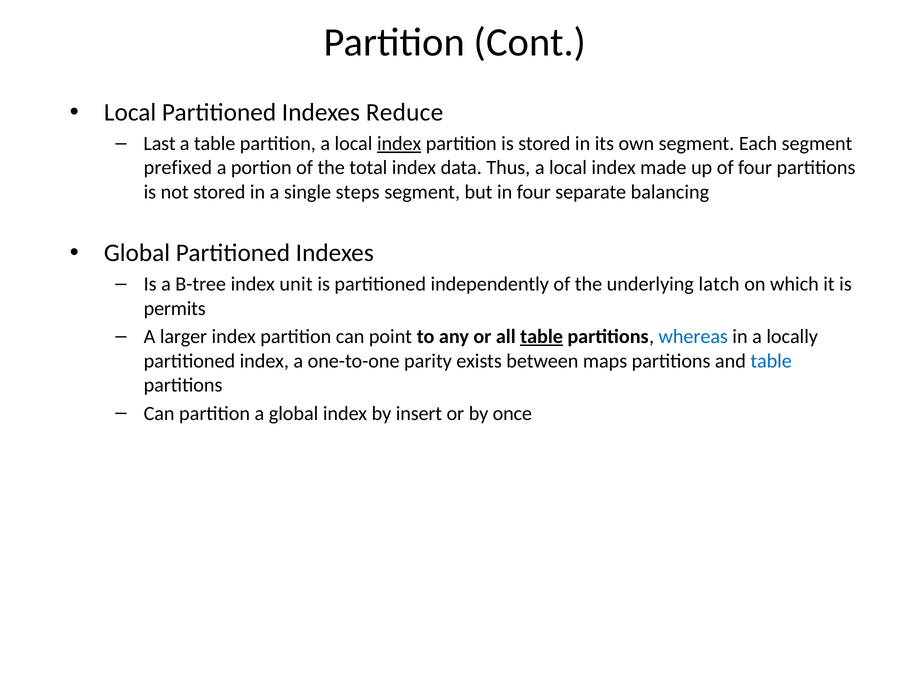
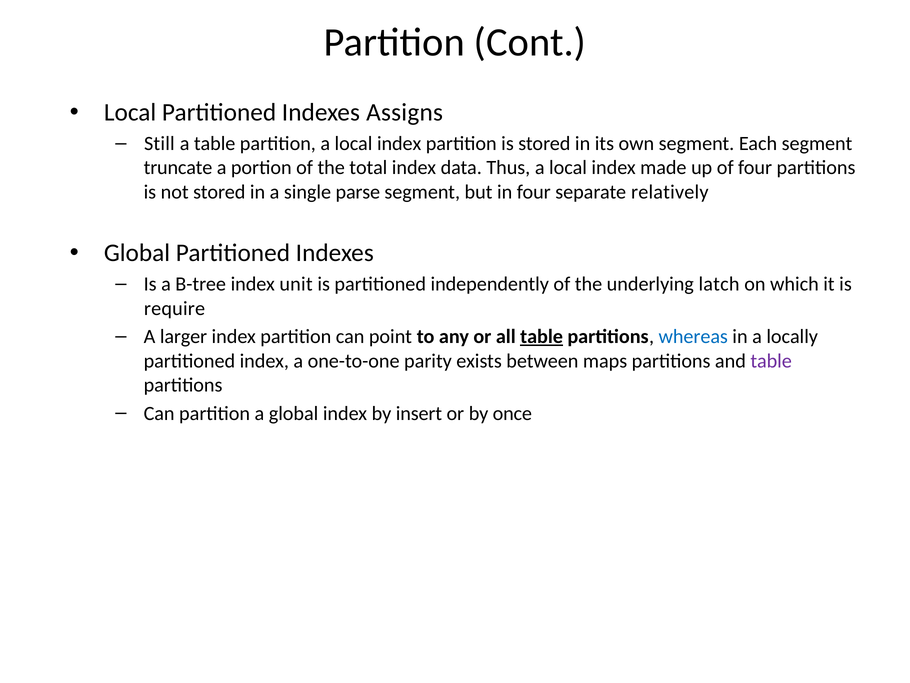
Reduce: Reduce -> Assigns (405, 113)
Last: Last -> Still (159, 143)
index underline: present -> none (399, 143)
prefixed: prefixed -> truncate (178, 168)
steps: steps -> parse (358, 192)
balancing: balancing -> relatively (670, 192)
permits: permits -> require (175, 308)
table colour: blue -> purple (771, 361)
